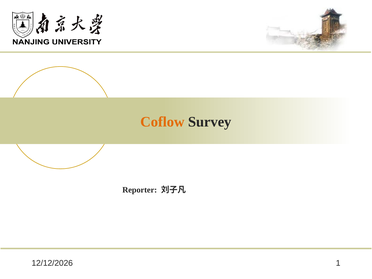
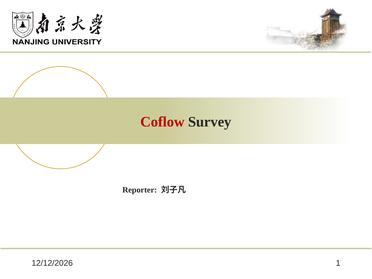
Coflow colour: orange -> red (163, 122)
